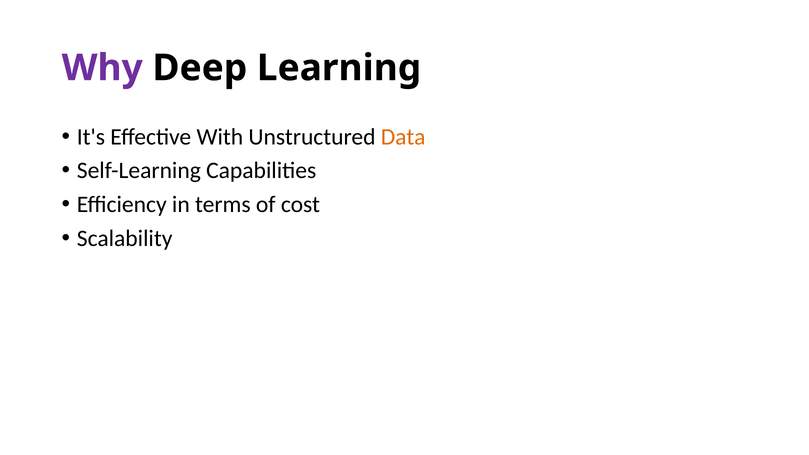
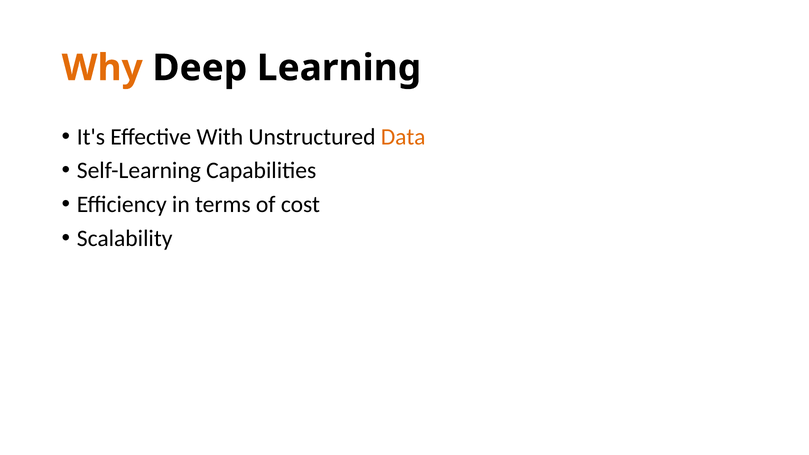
Why colour: purple -> orange (102, 68)
